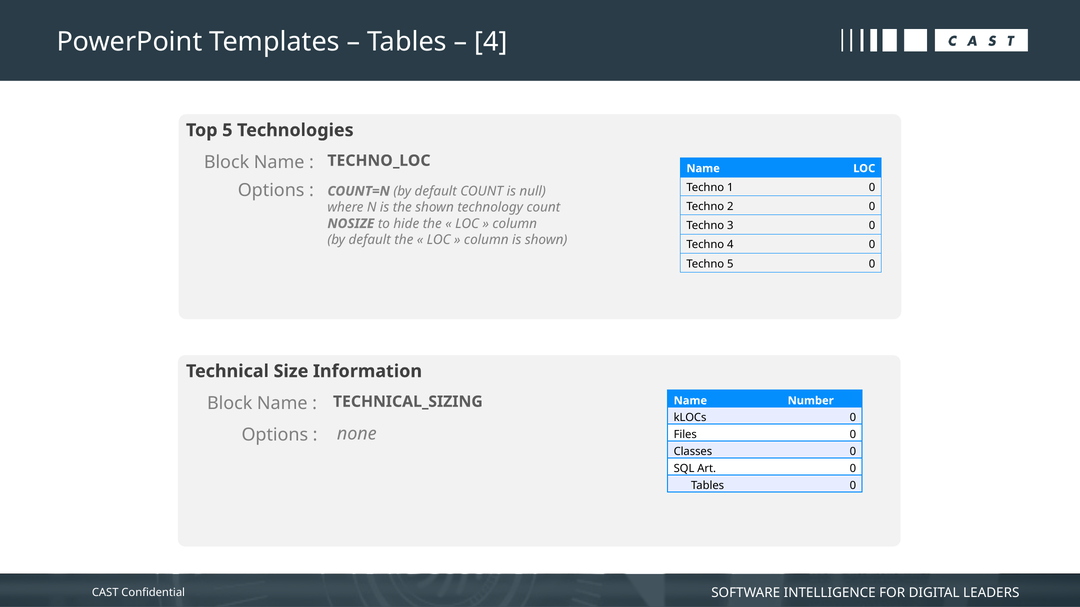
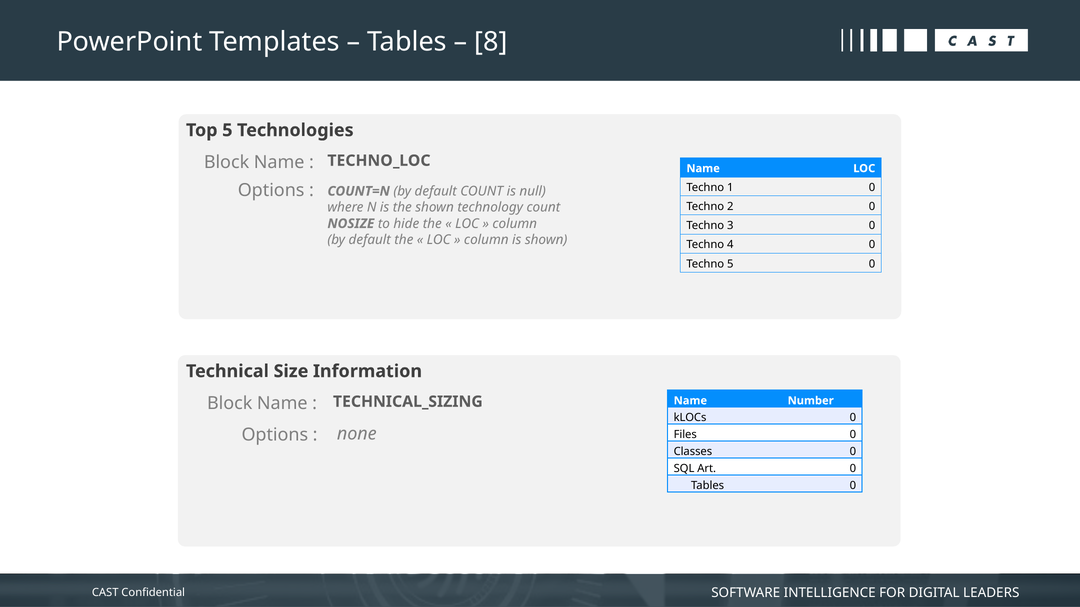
4: 4 -> 8 (491, 42)
